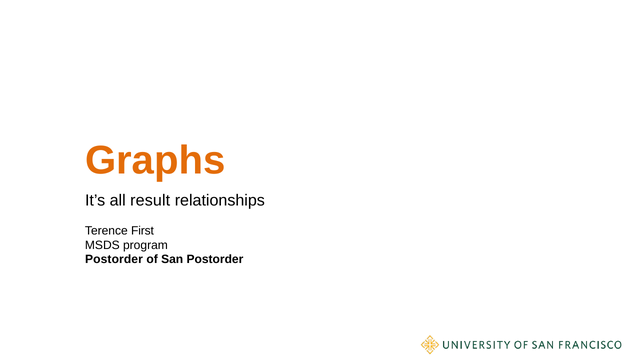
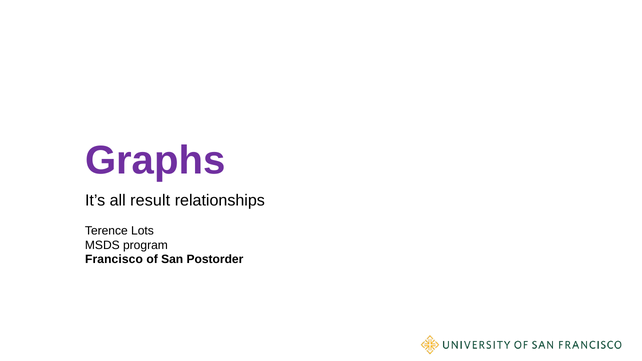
Graphs colour: orange -> purple (155, 160)
First: First -> Lots (142, 231)
Postorder: Postorder -> Francisco (114, 260)
